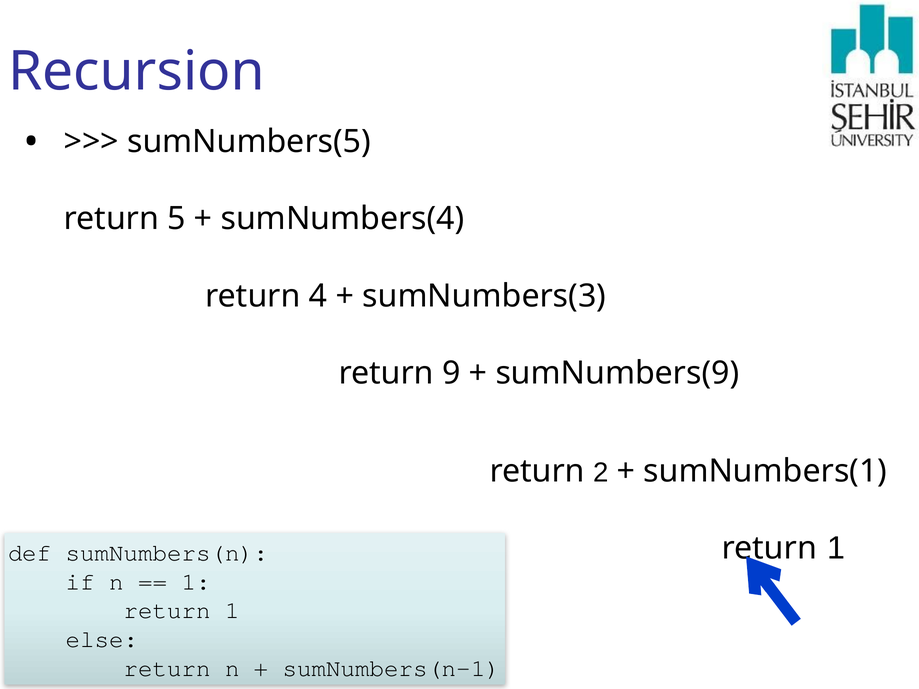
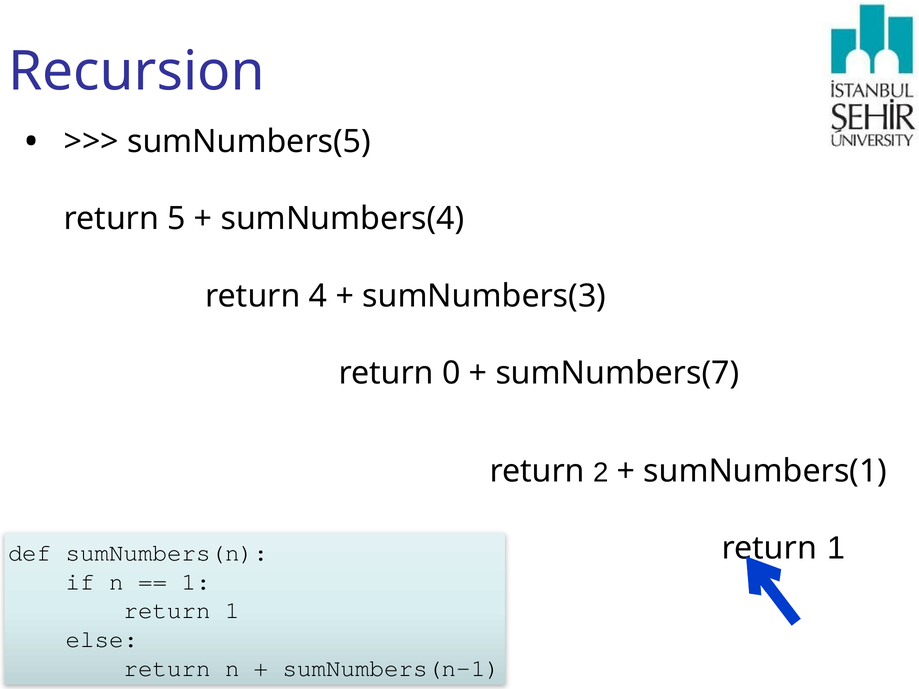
9: 9 -> 0 (451, 373)
sumNumbers(9: sumNumbers(9 -> sumNumbers(7 (617, 373)
